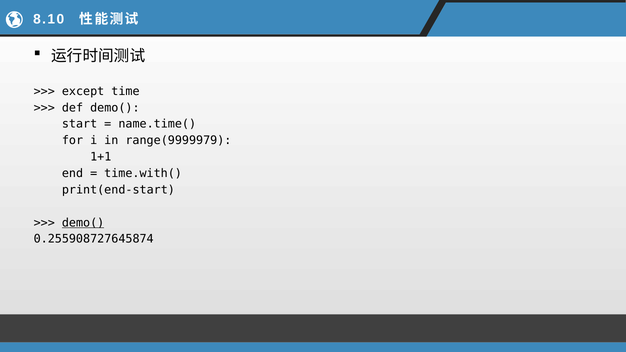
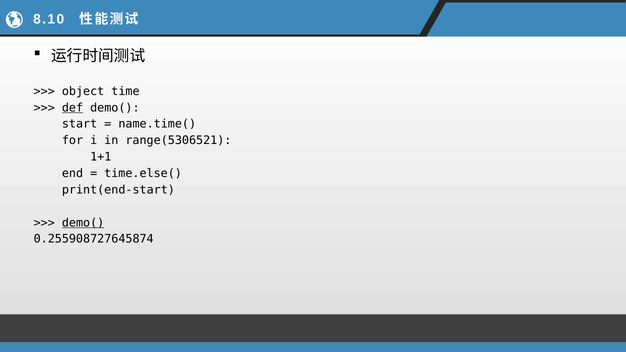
except: except -> object (83, 91)
def underline: none -> present (72, 108)
range(9999979: range(9999979 -> range(5306521 (178, 141)
time.with(: time.with( -> time.else( (143, 173)
